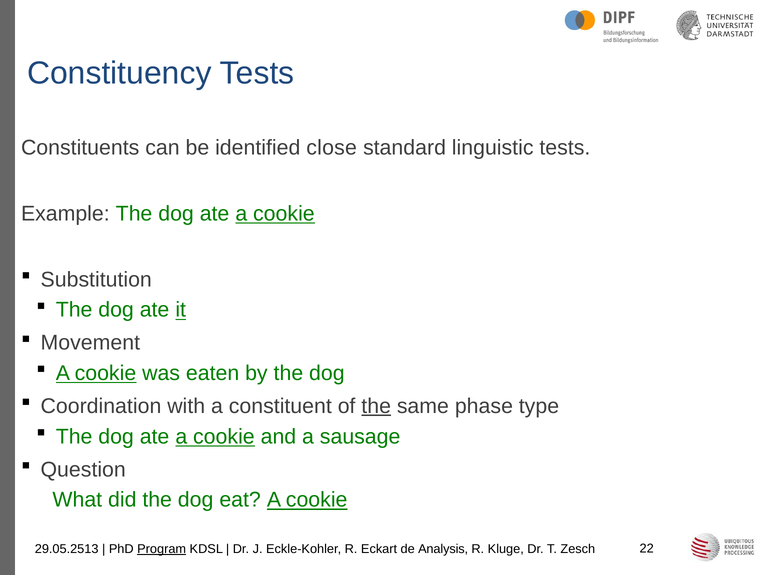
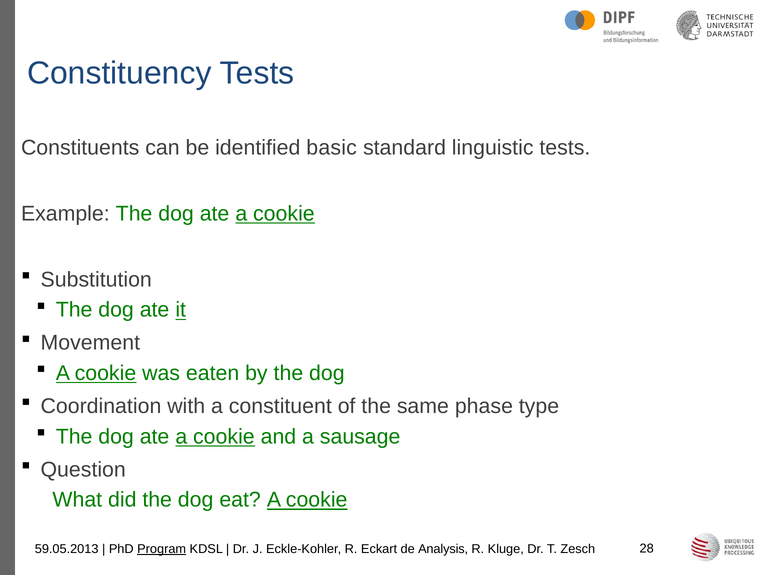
close: close -> basic (332, 148)
the underline: present -> none (376, 406)
29.05.2513: 29.05.2513 -> 59.05.2013 (67, 549)
22: 22 -> 28 (647, 548)
